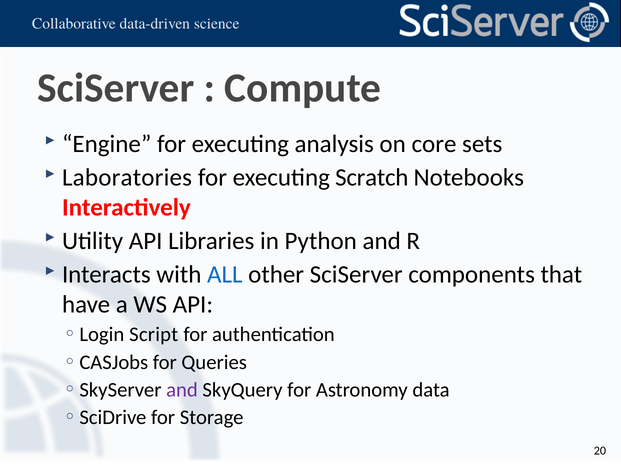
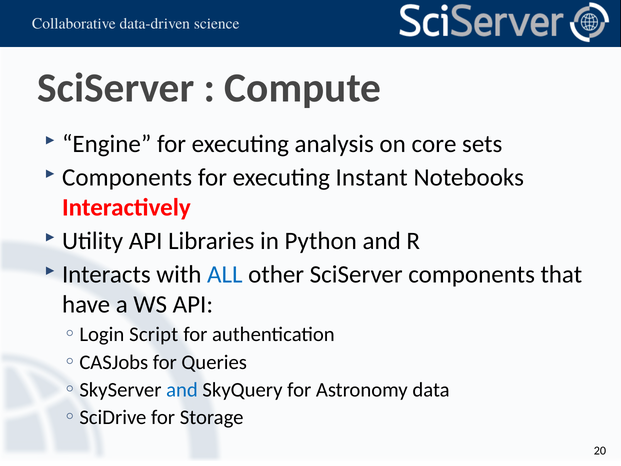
Laboratories: Laboratories -> Components (127, 177)
Scratch: Scratch -> Instant (372, 177)
and colour: purple -> blue (182, 390)
